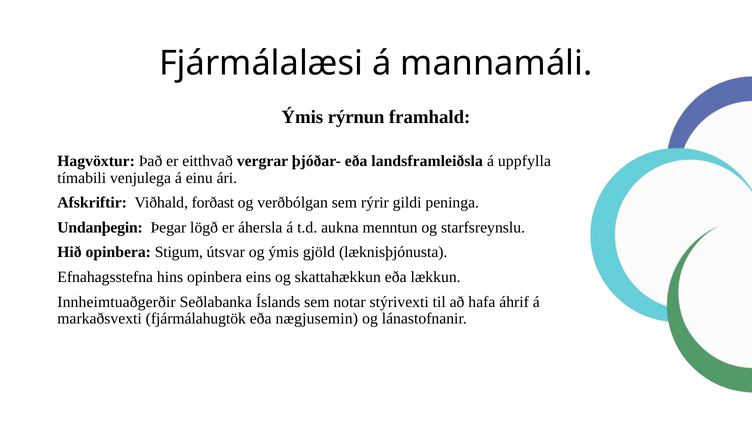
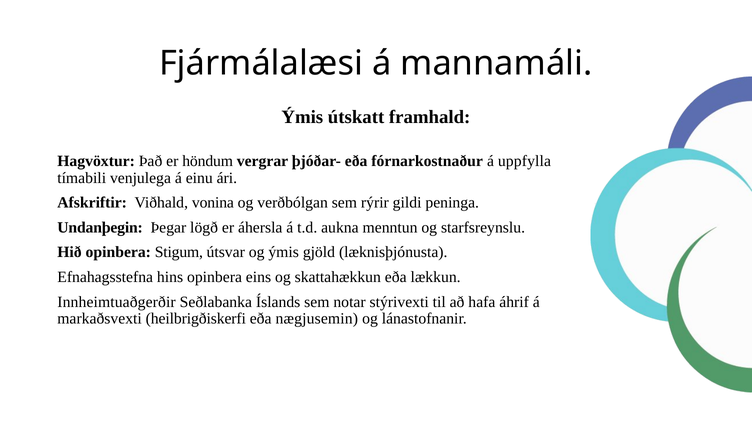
rýrnun: rýrnun -> útskatt (356, 117)
eitthvað: eitthvað -> höndum (208, 161)
landsframleiðsla: landsframleiðsla -> fórnarkostnaður (427, 161)
forðast: forðast -> vonina (213, 203)
fjármálahugtök: fjármálahugtök -> heilbrigðiskerfi (196, 319)
